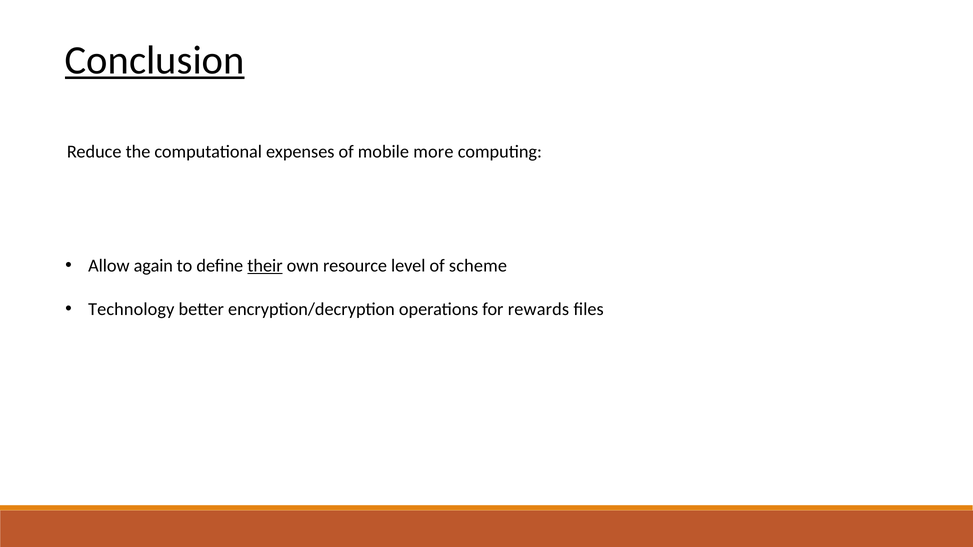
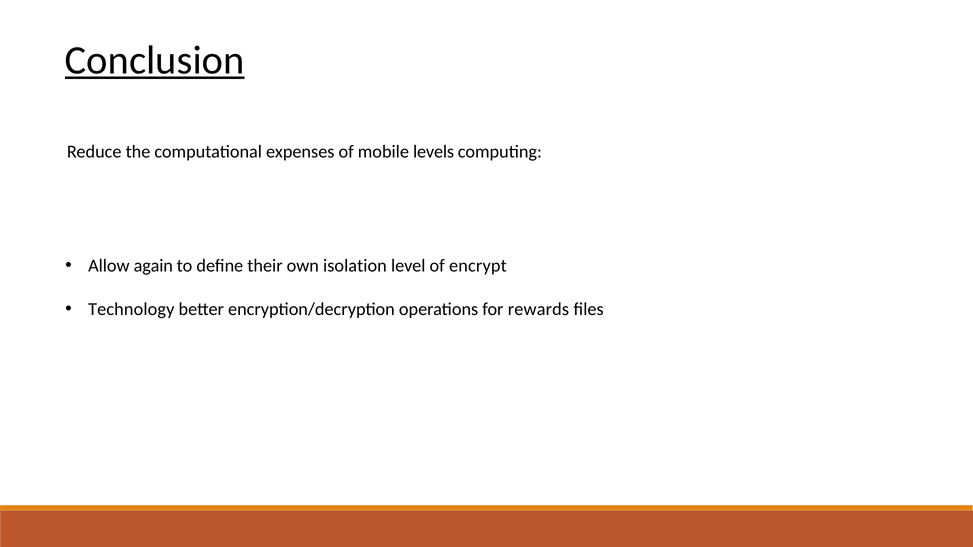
more: more -> levels (434, 152)
their underline: present -> none (265, 266)
resource: resource -> isolation (355, 266)
scheme: scheme -> encrypt (478, 266)
